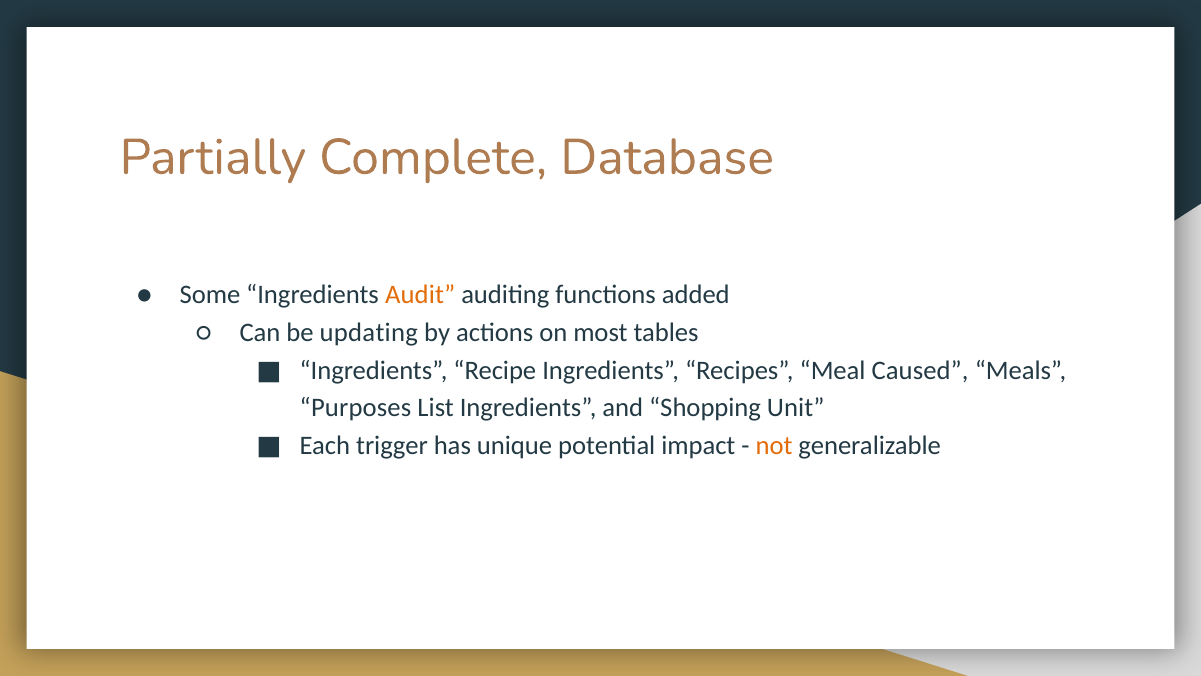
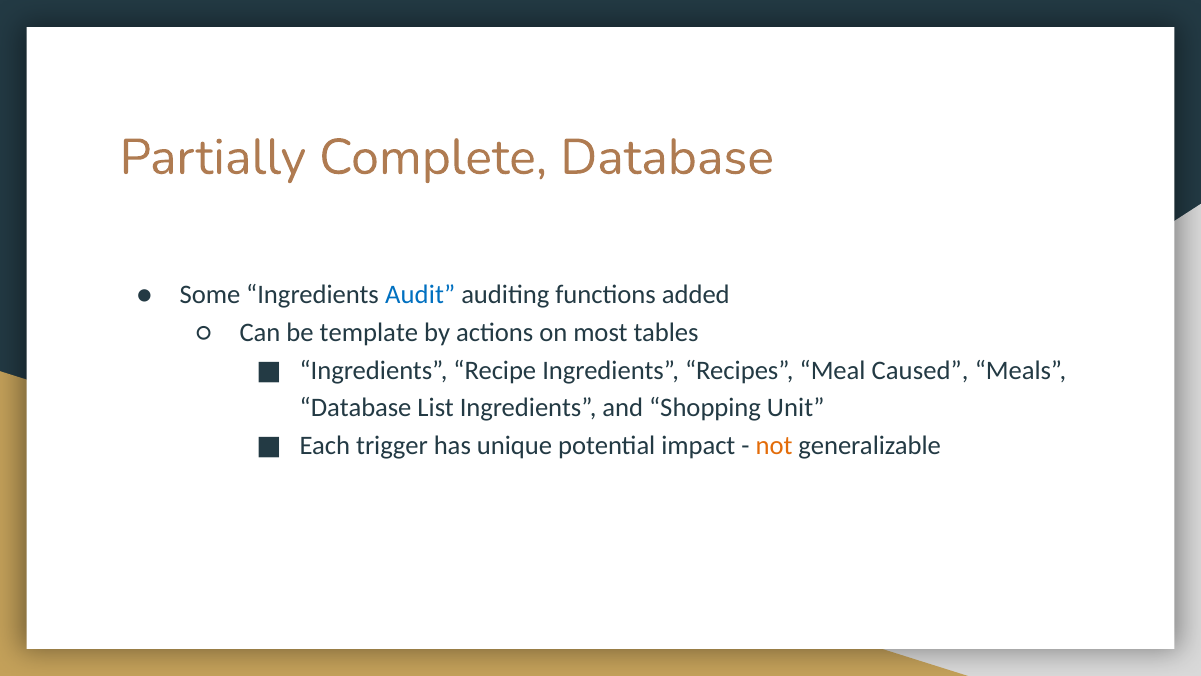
Audit colour: orange -> blue (420, 295)
updating: updating -> template (369, 332)
Purposes: Purposes -> Database (356, 407)
